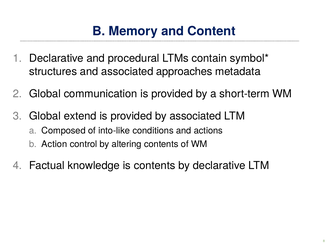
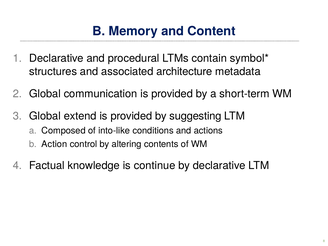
approaches: approaches -> architecture (184, 71)
by associated: associated -> suggesting (195, 116)
is contents: contents -> continue (155, 166)
